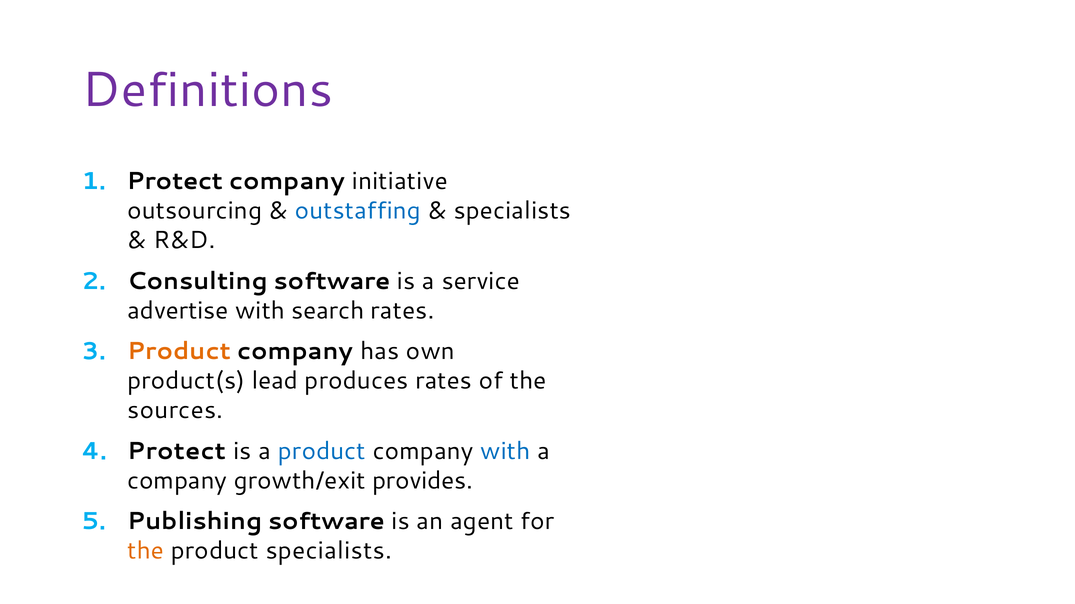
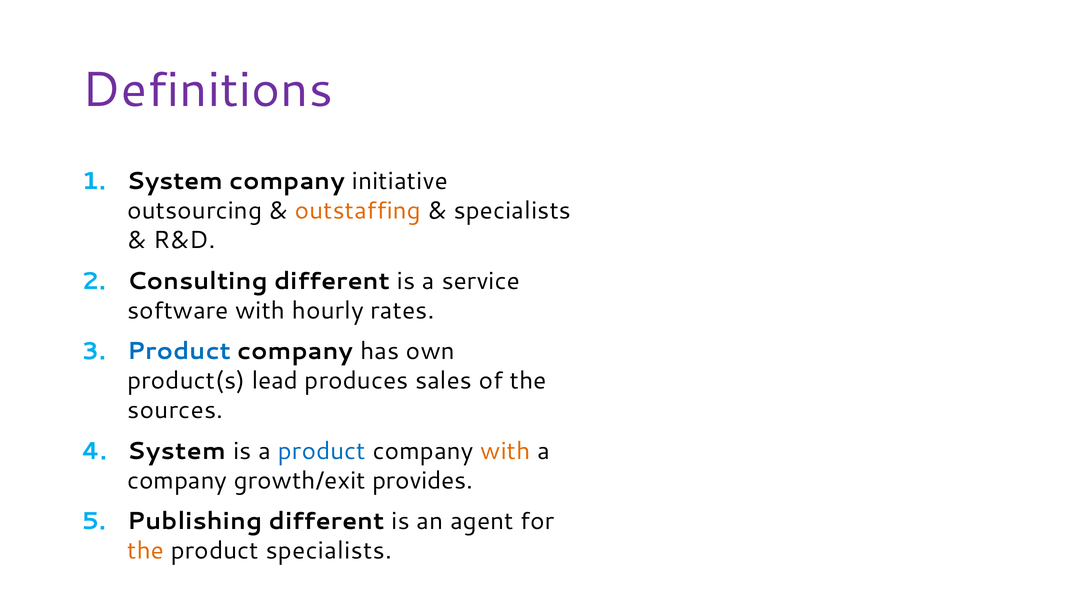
Protect: Protect -> System (175, 181)
outstaffing colour: blue -> orange (358, 211)
Consulting software: software -> different (332, 281)
advertise: advertise -> software (178, 311)
search: search -> hourly (328, 311)
Product colour: orange -> blue (179, 352)
produces rates: rates -> sales (444, 381)
Protect: Protect -> System (177, 452)
with colour: blue -> orange (505, 452)
Publishing software: software -> different (327, 522)
